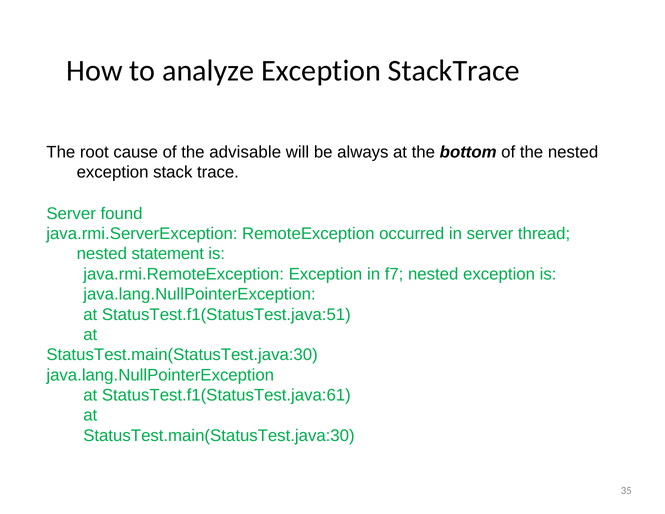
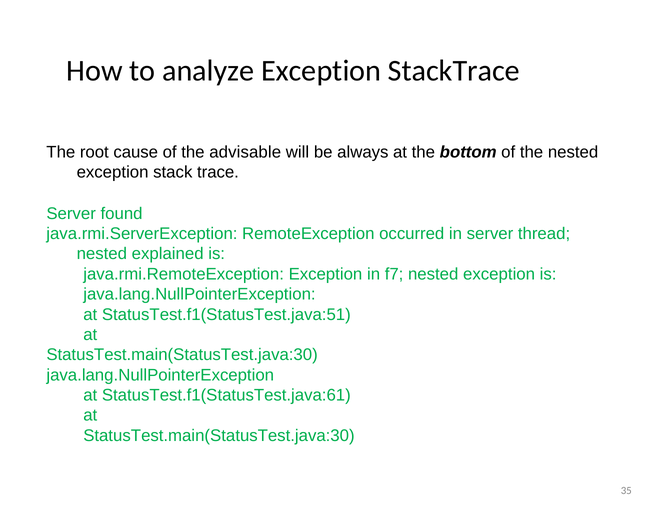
statement: statement -> explained (168, 254)
